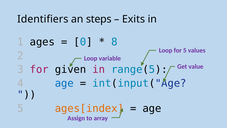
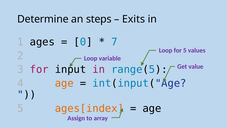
Identifiers: Identifiers -> Determine (43, 19)
8: 8 -> 7 (114, 42)
given: given -> input (70, 69)
age colour: blue -> orange (64, 83)
